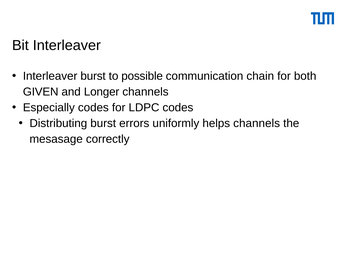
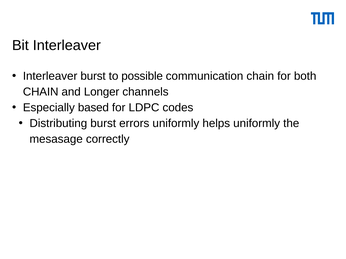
GIVEN: GIVEN -> CHAIN (41, 92)
Especially codes: codes -> based (93, 108)
helps channels: channels -> uniformly (257, 124)
